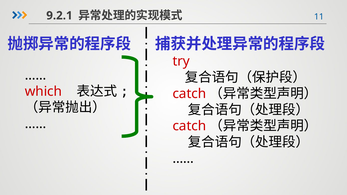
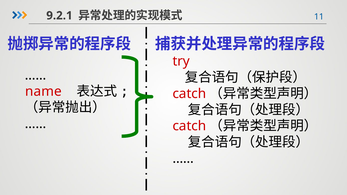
which: which -> name (43, 91)
